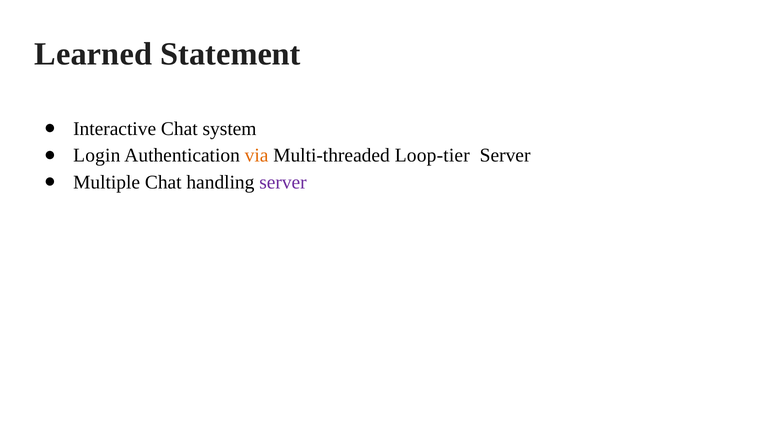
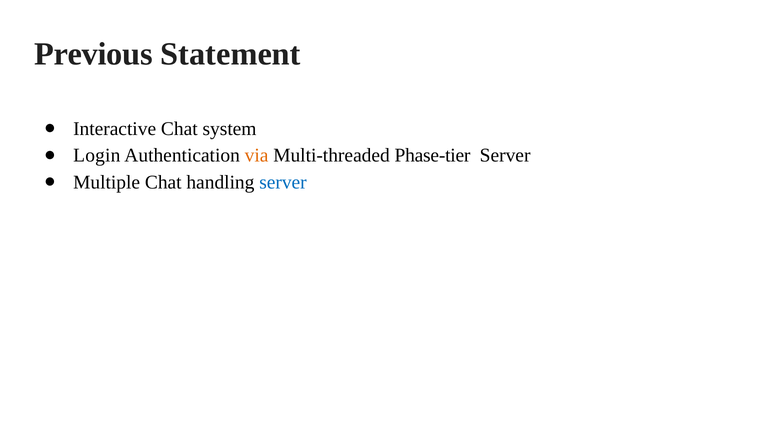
Learned: Learned -> Previous (94, 54)
Loop-tier: Loop-tier -> Phase-tier (432, 156)
server colour: purple -> blue (283, 183)
